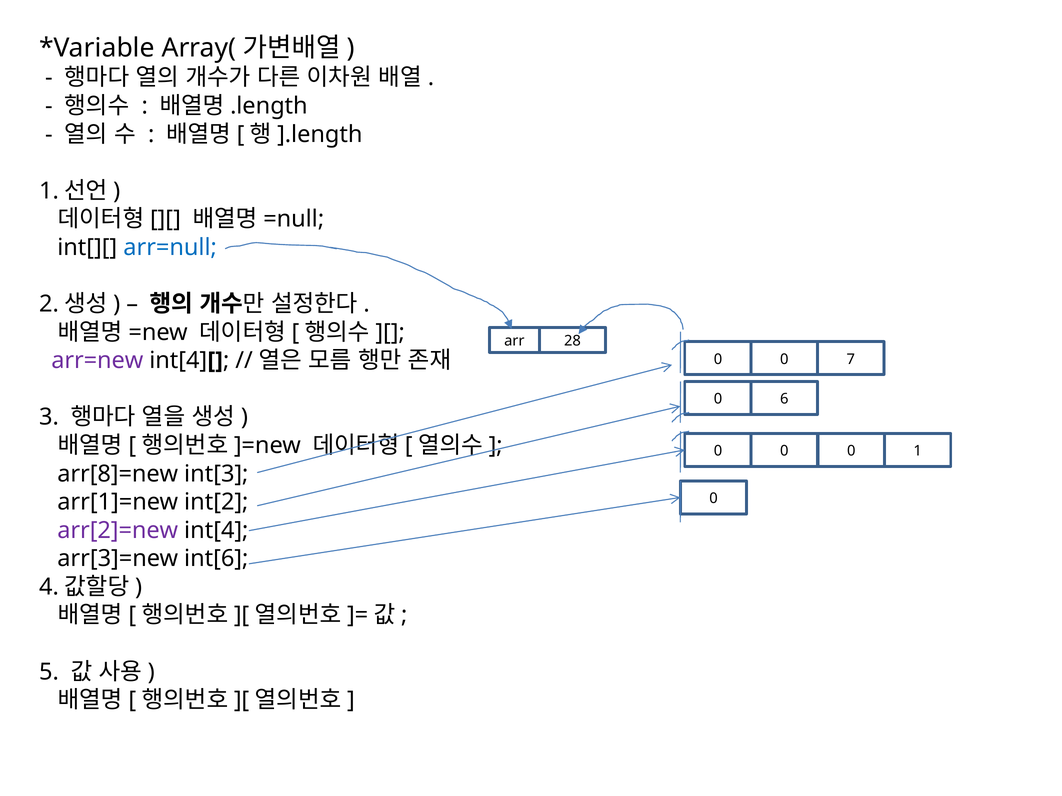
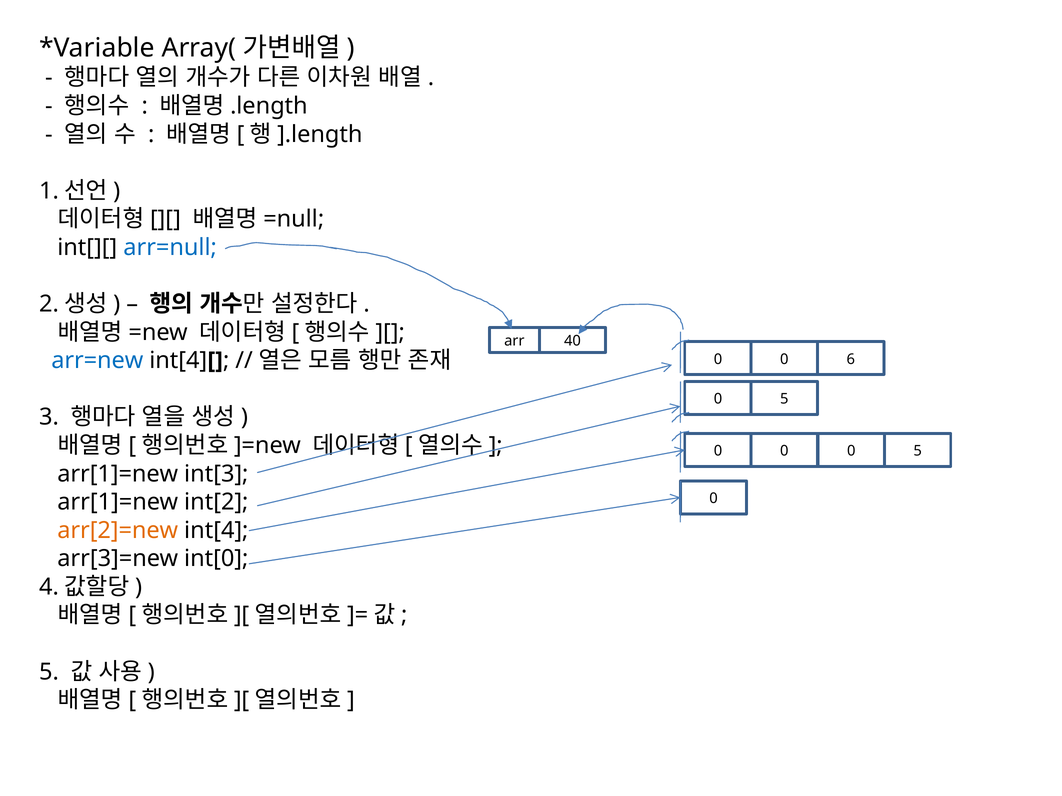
28: 28 -> 40 (572, 341)
arr=new colour: purple -> blue (97, 361)
7: 7 -> 6 (851, 359)
6: 6 -> 5 (784, 399)
0 0 1: 1 -> 5 (918, 451)
arr[8]=new: arr[8]=new -> arr[1]=new (118, 474)
arr[2]=new colour: purple -> orange (118, 531)
int[6: int[6 -> int[0 (216, 559)
